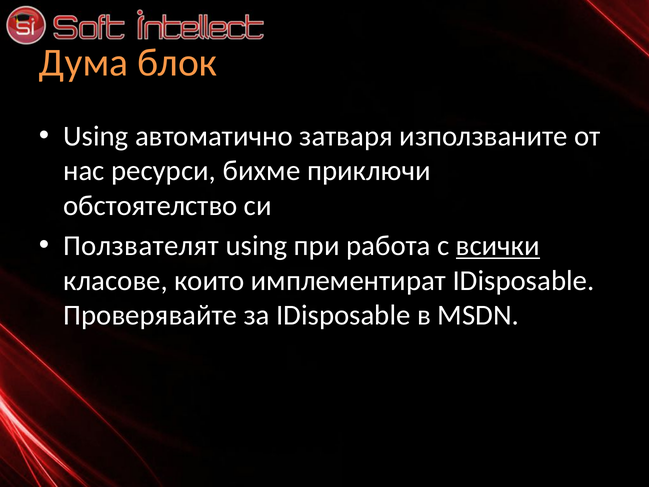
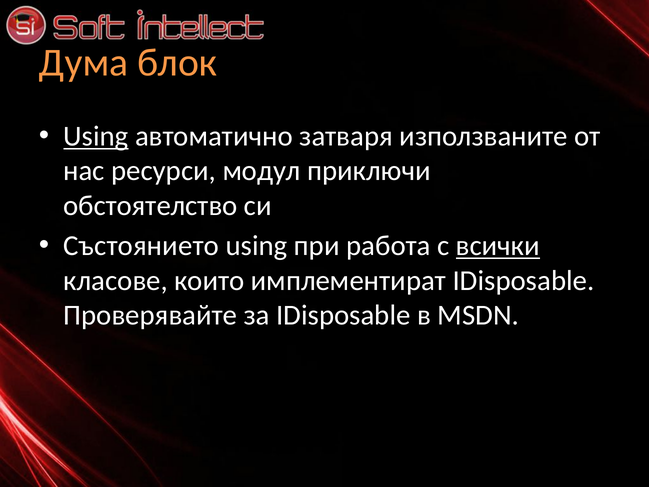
Using underline: none -> present (96, 136)
бихме: бихме -> модул (262, 171)
Ползвателят: Ползвателят -> Състоянието (141, 246)
